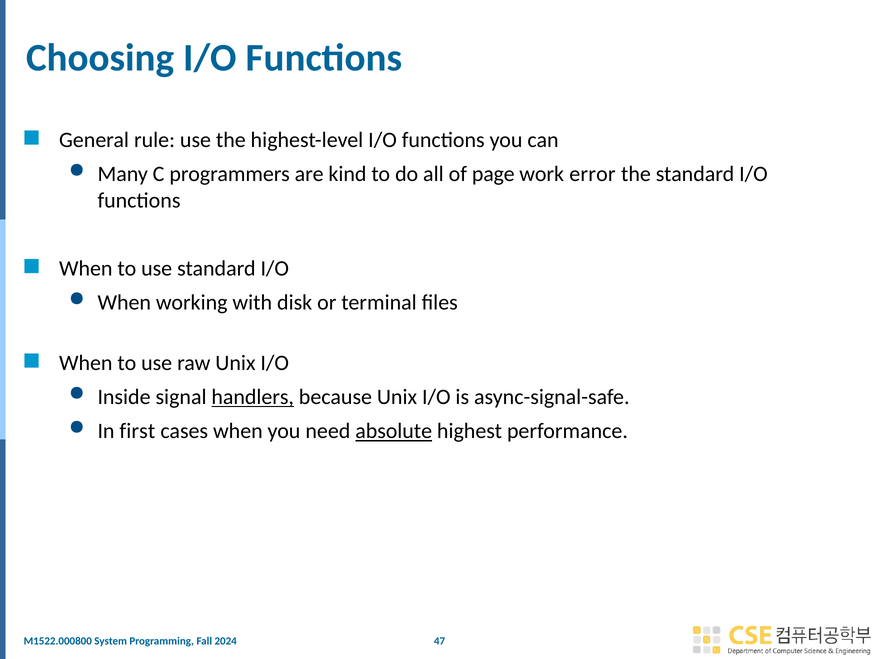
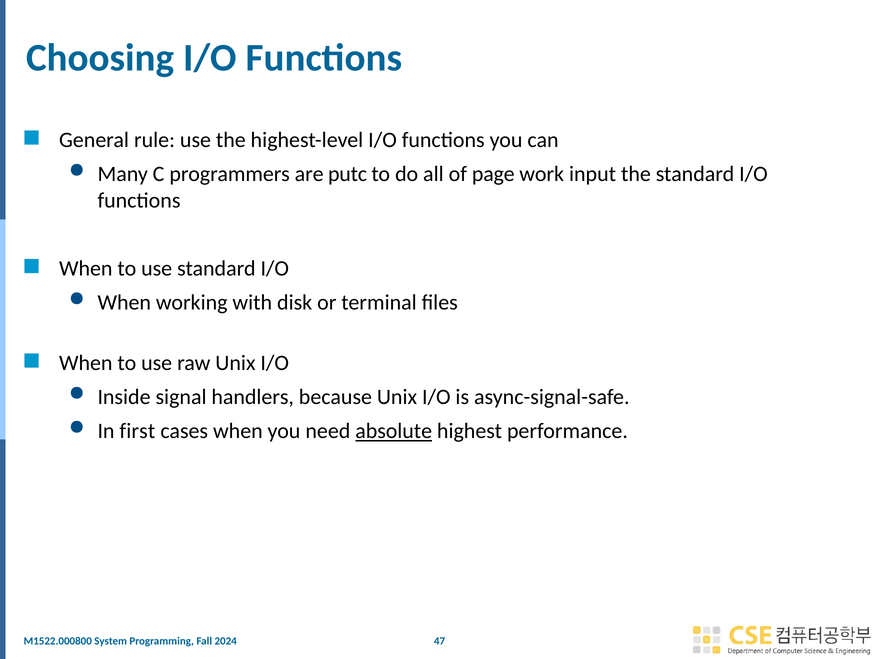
kind: kind -> putc (348, 174)
error: error -> input (593, 174)
handlers underline: present -> none (253, 397)
